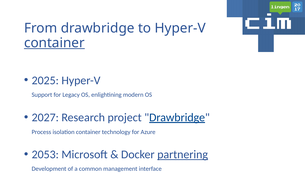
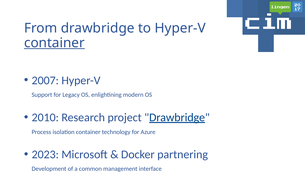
2025: 2025 -> 2007 (45, 81)
2027: 2027 -> 2010 (45, 118)
2053: 2053 -> 2023 (45, 155)
partnering underline: present -> none (183, 155)
